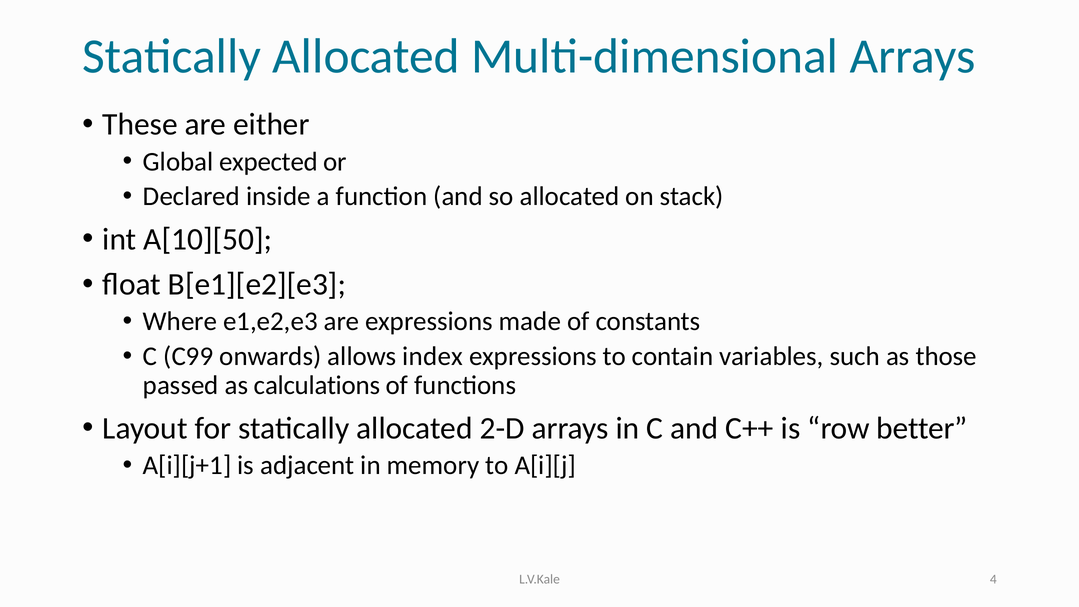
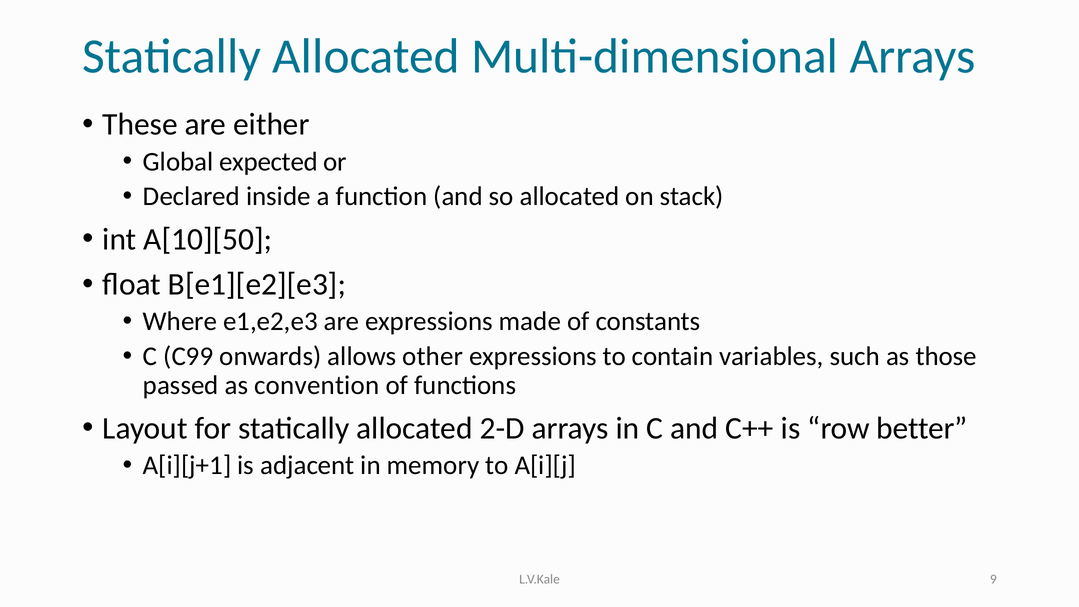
index: index -> other (433, 356)
calculations: calculations -> convention (317, 385)
4: 4 -> 9 (993, 579)
